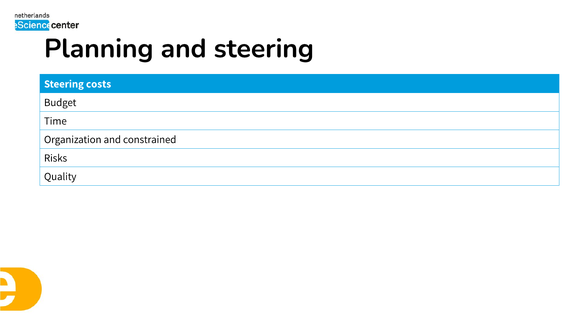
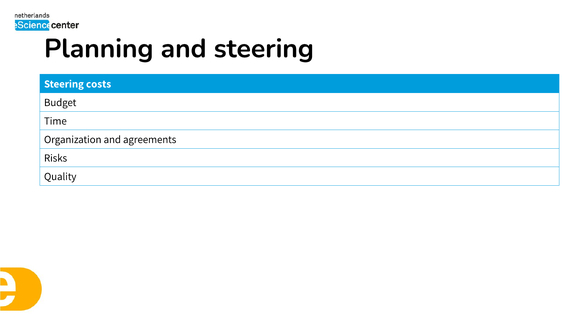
constrained: constrained -> agreements (150, 140)
